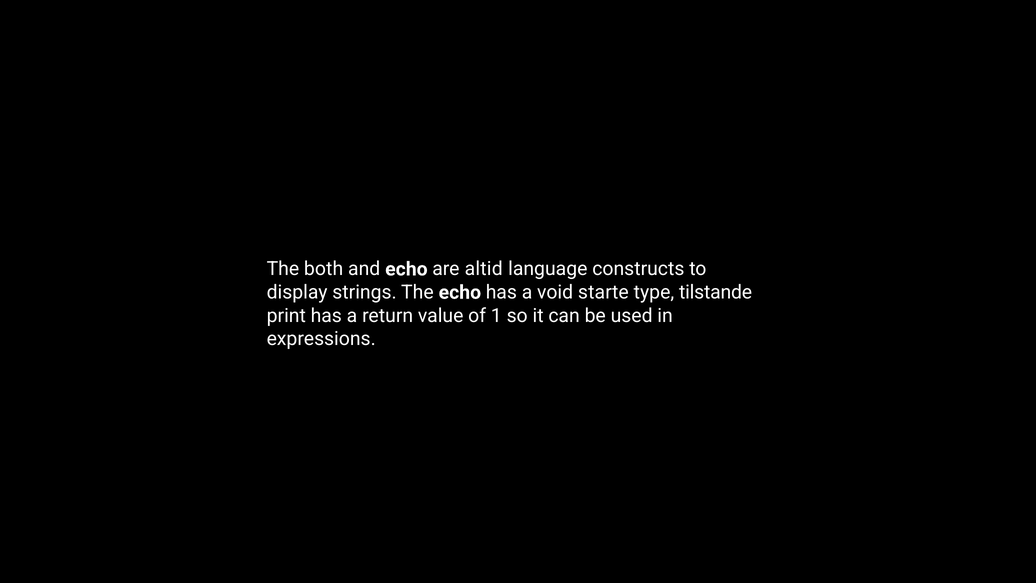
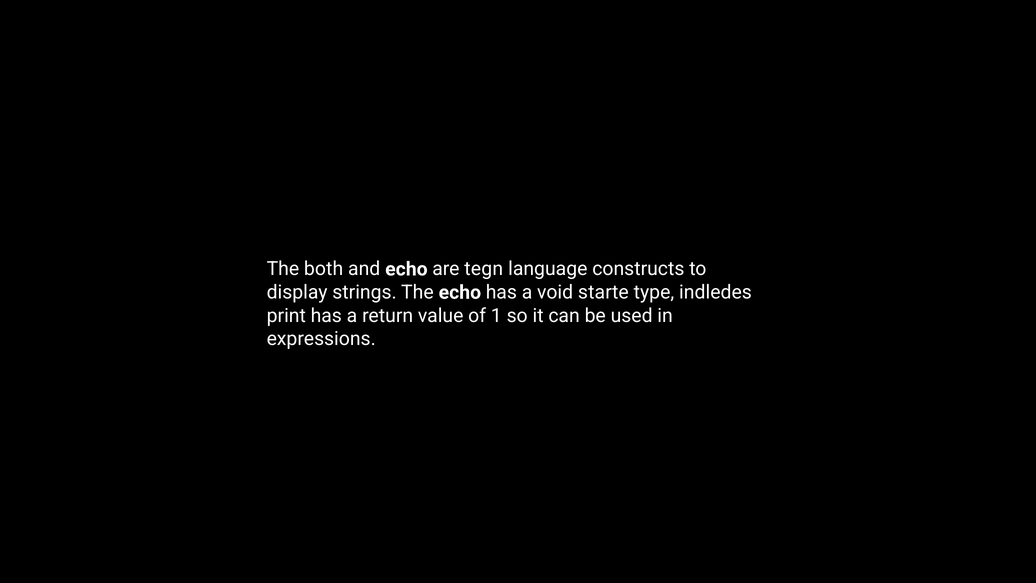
altid: altid -> tegn (484, 269)
tilstande: tilstande -> indledes (715, 292)
